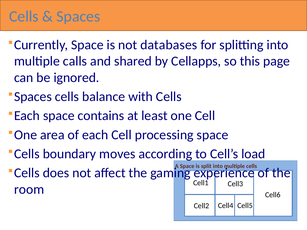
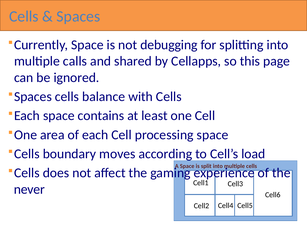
databases: databases -> debugging (169, 45)
room: room -> never (29, 190)
